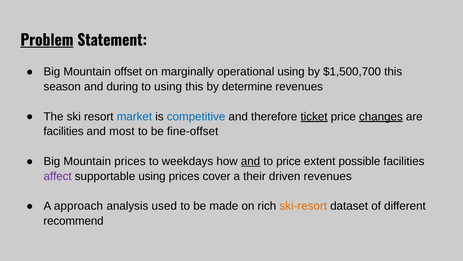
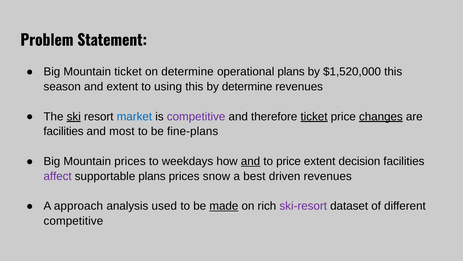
Problem underline: present -> none (47, 41)
Mountain offset: offset -> ticket (128, 72)
on marginally: marginally -> determine (187, 72)
operational using: using -> plans (291, 72)
$1,500,700: $1,500,700 -> $1,520,000 (352, 72)
and during: during -> extent (122, 86)
ski underline: none -> present (74, 116)
competitive colour: blue -> purple (196, 116)
fine-offset: fine-offset -> fine-plans (193, 131)
possible: possible -> decision (359, 161)
supportable using: using -> plans (152, 176)
cover: cover -> snow (216, 176)
their: their -> best (254, 176)
made underline: none -> present (224, 206)
ski-resort colour: orange -> purple (303, 206)
recommend: recommend -> competitive (73, 221)
